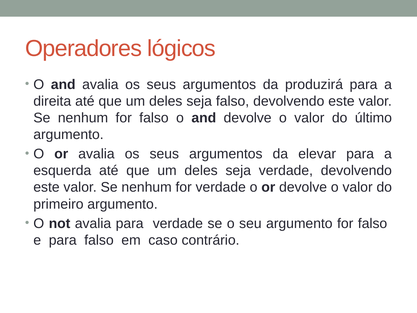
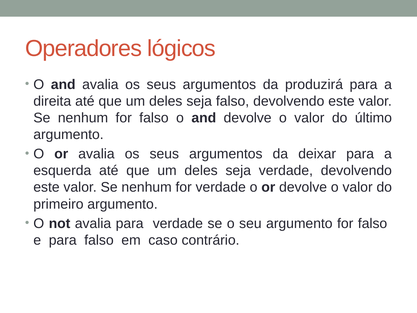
elevar: elevar -> deixar (317, 154)
